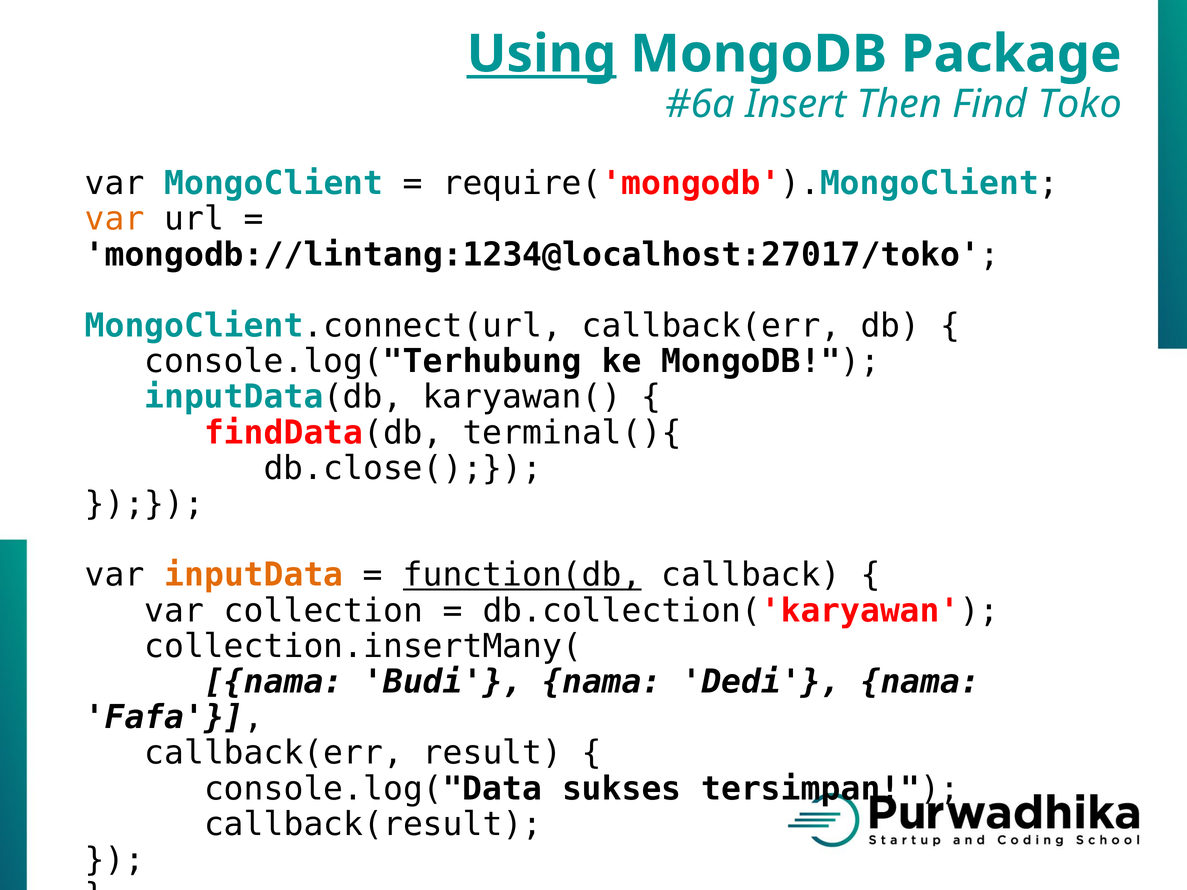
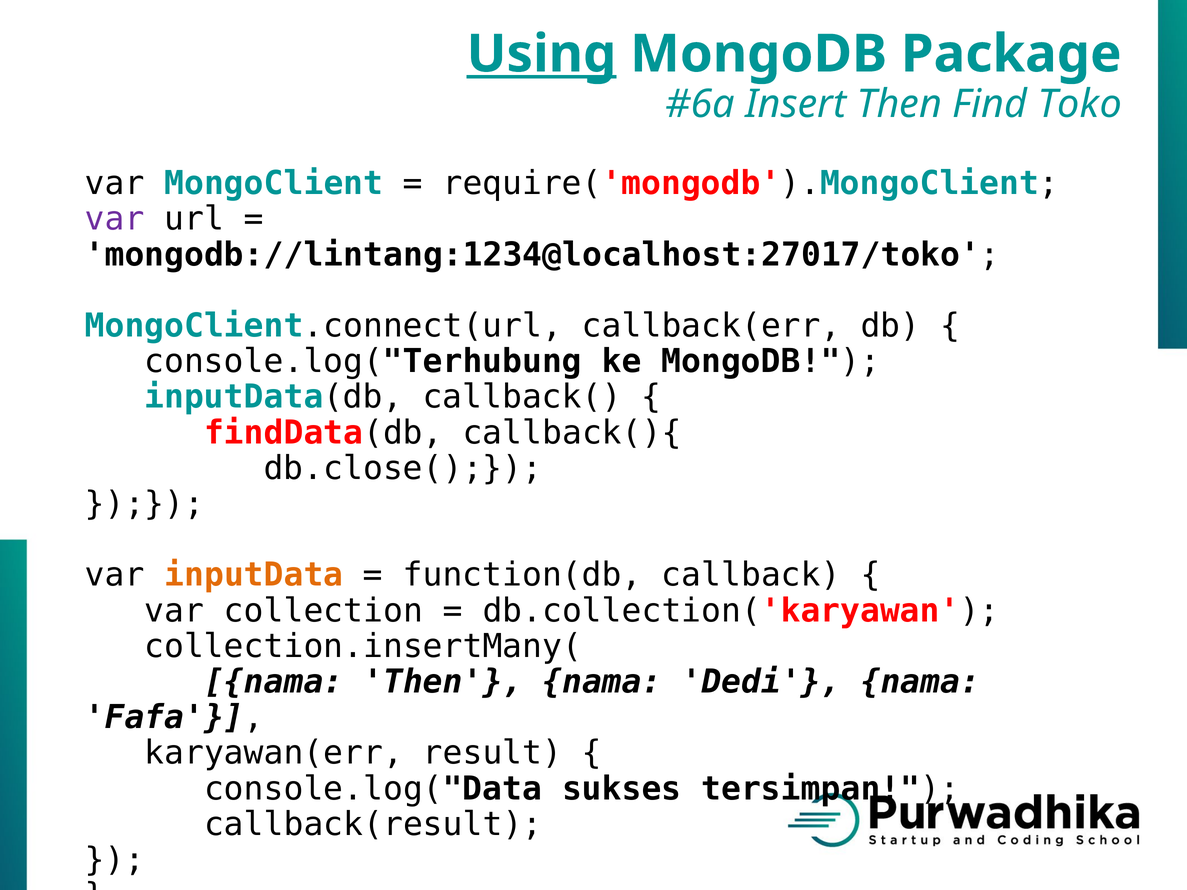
var colour: orange -> purple (115, 219)
karyawan(: karyawan( -> callback( (522, 397)
terminal(){: terminal(){ -> callback(){ (572, 433)
function(db underline: present -> none (522, 575)
nama Budi: Budi -> Then (443, 682)
callback(err: callback(err -> karyawan(err (274, 753)
